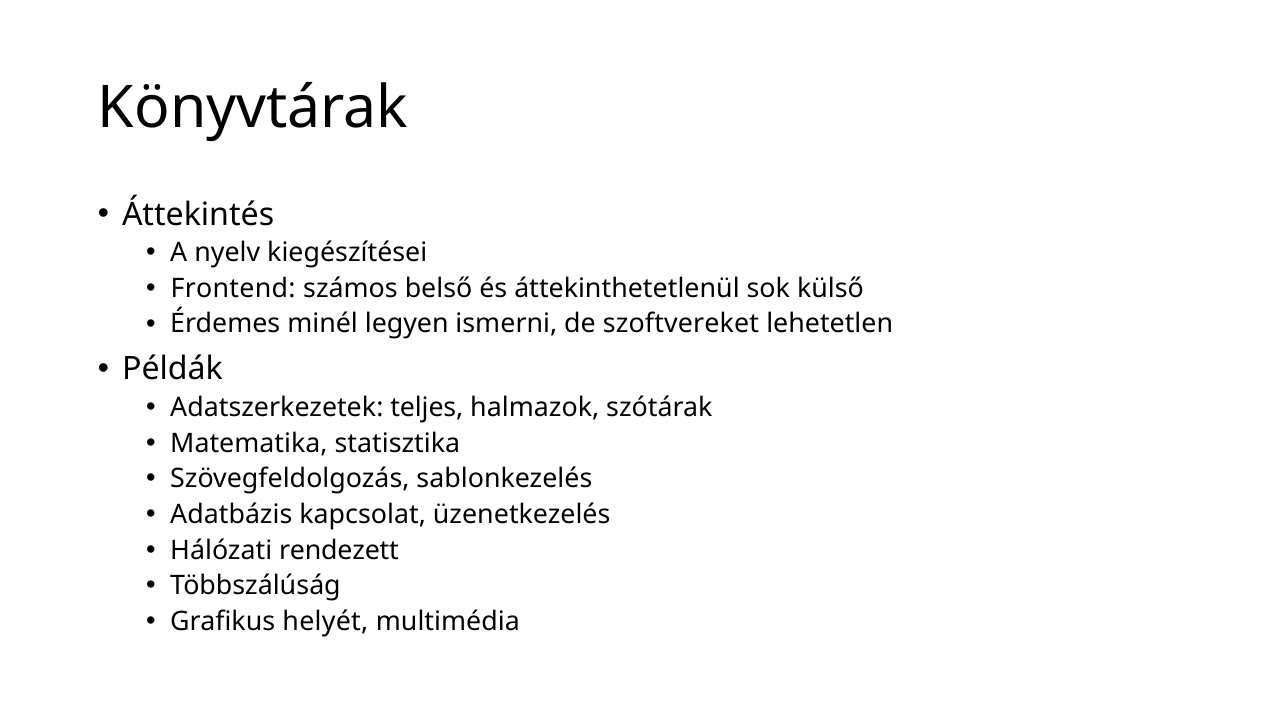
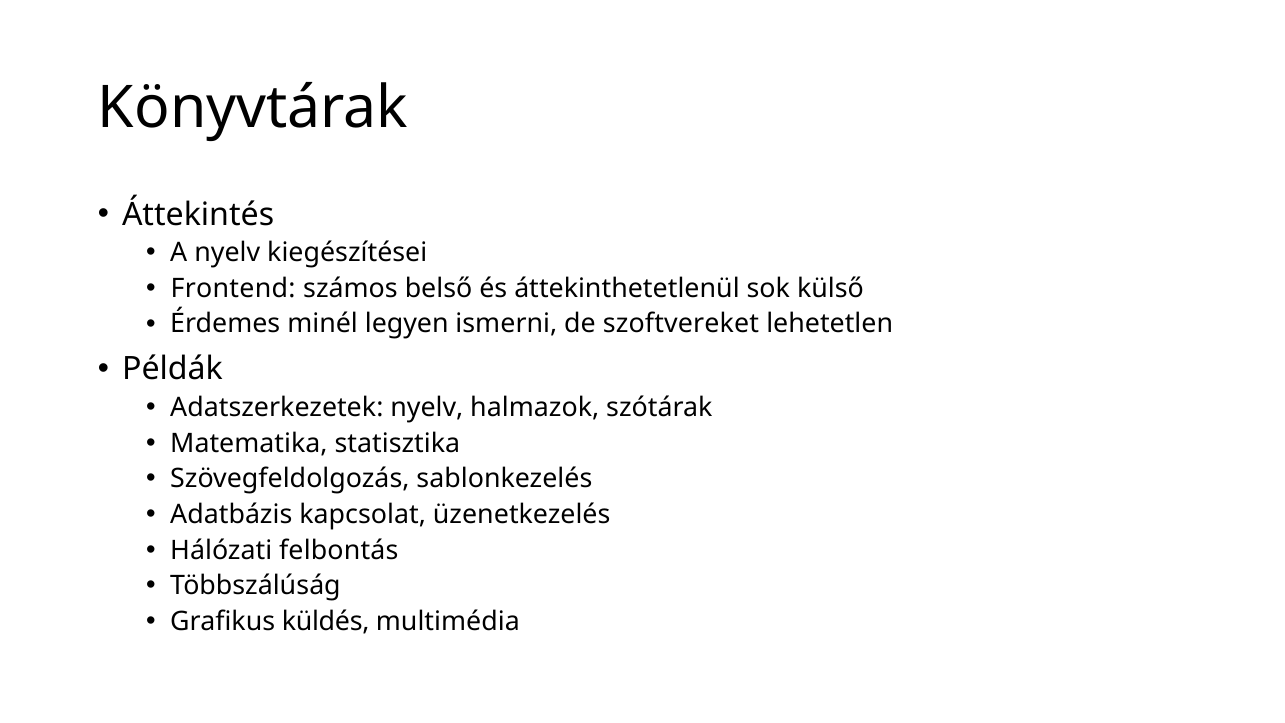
Adatszerkezetek teljes: teljes -> nyelv (427, 408)
rendezett: rendezett -> felbontás (339, 550)
helyét: helyét -> küldés (326, 621)
